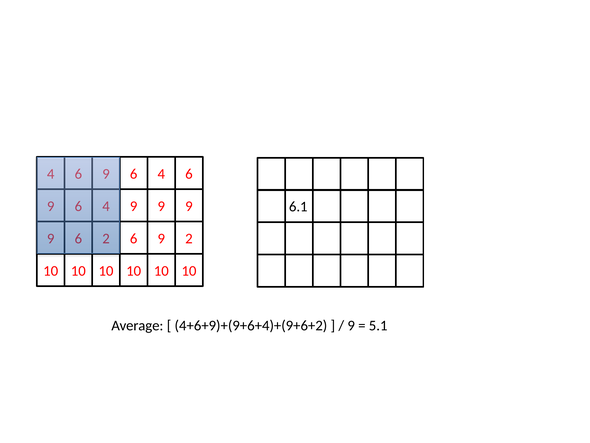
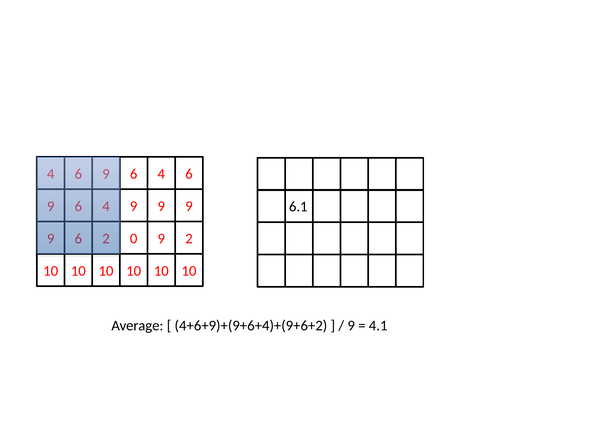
6: 6 -> 0 (134, 238)
5.1: 5.1 -> 4.1 (378, 325)
